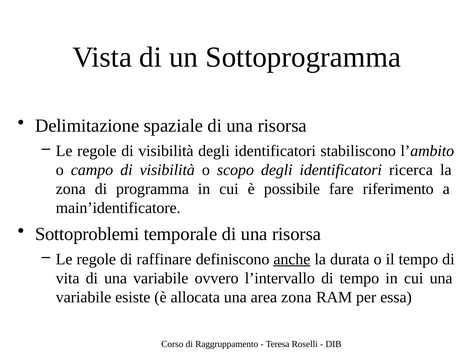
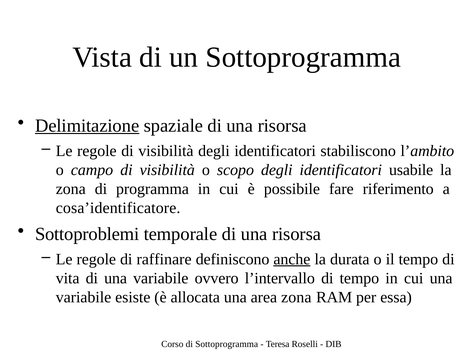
Delimitazione underline: none -> present (87, 126)
ricerca: ricerca -> usabile (411, 170)
main’identificatore: main’identificatore -> cosa’identificatore (118, 208)
di Raggruppamento: Raggruppamento -> Sottoprogramma (227, 344)
